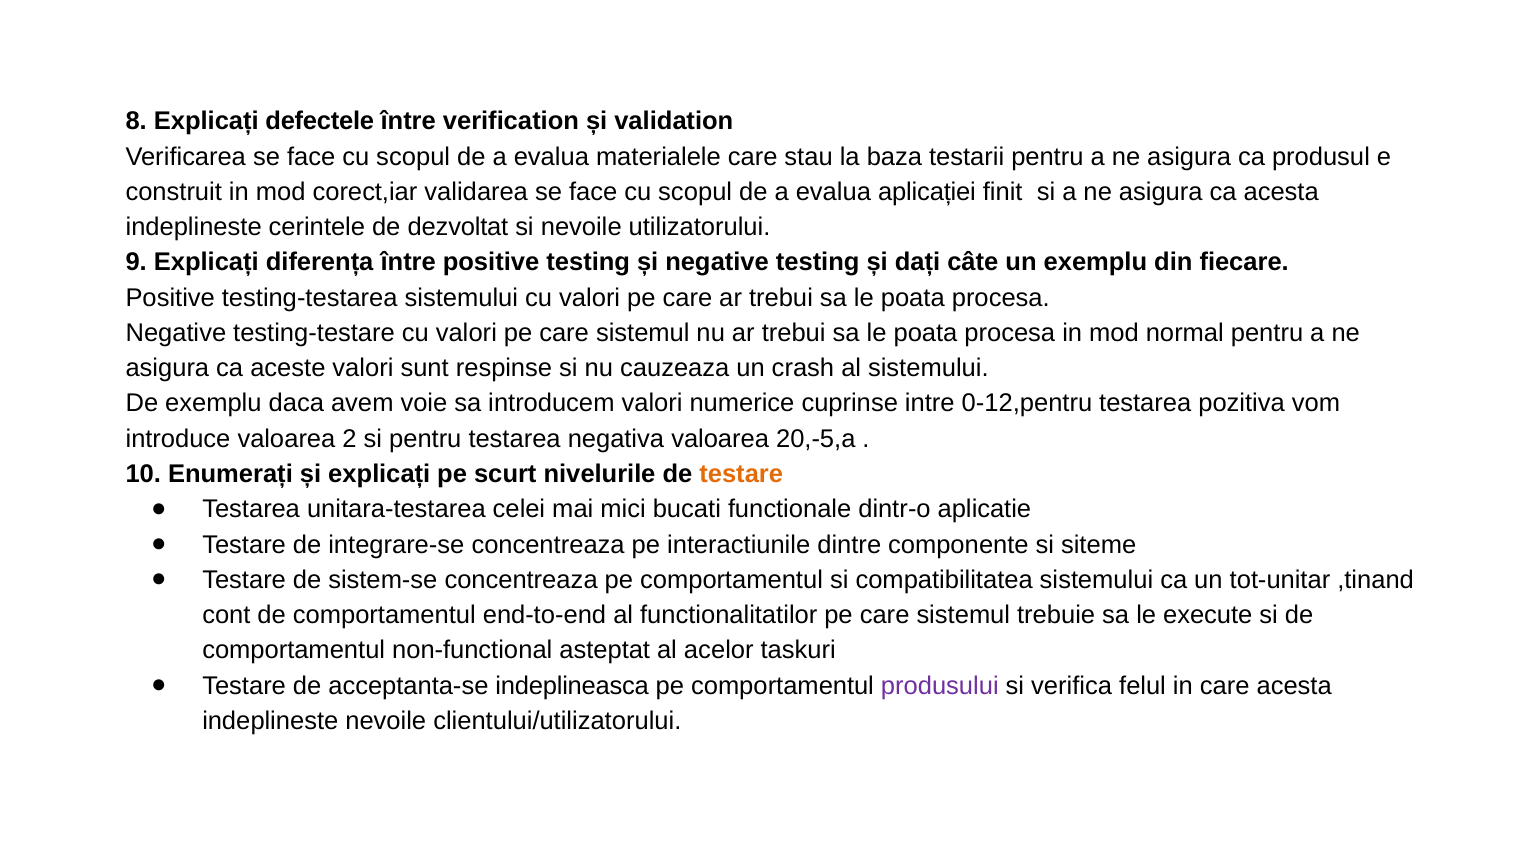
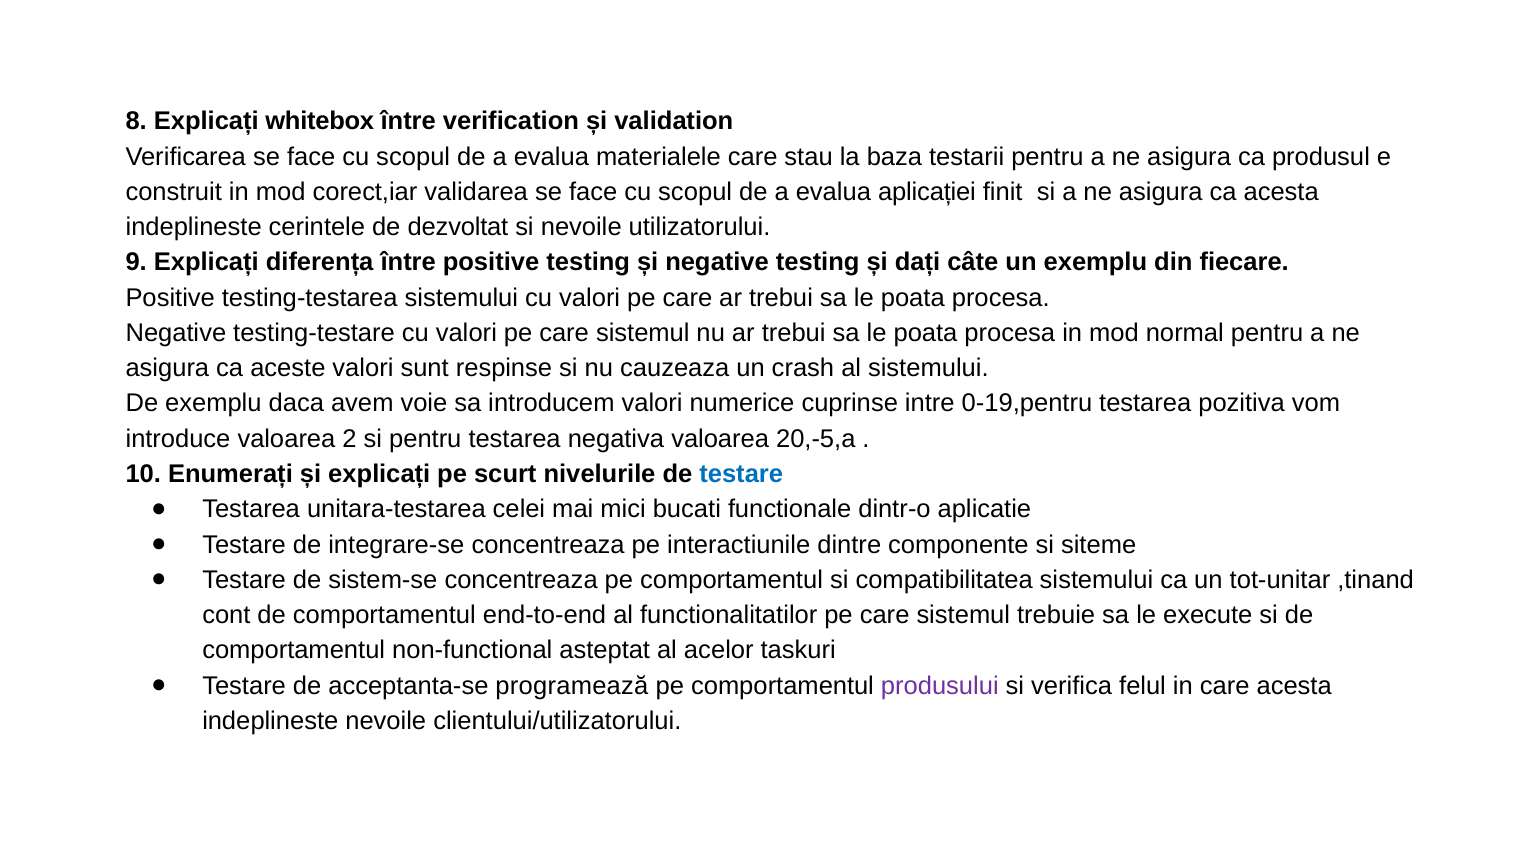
defectele: defectele -> whitebox (320, 121)
0-12,pentru: 0-12,pentru -> 0-19,pentru (1027, 403)
testare colour: orange -> blue (741, 474)
indeplineasca: indeplineasca -> programează (572, 685)
